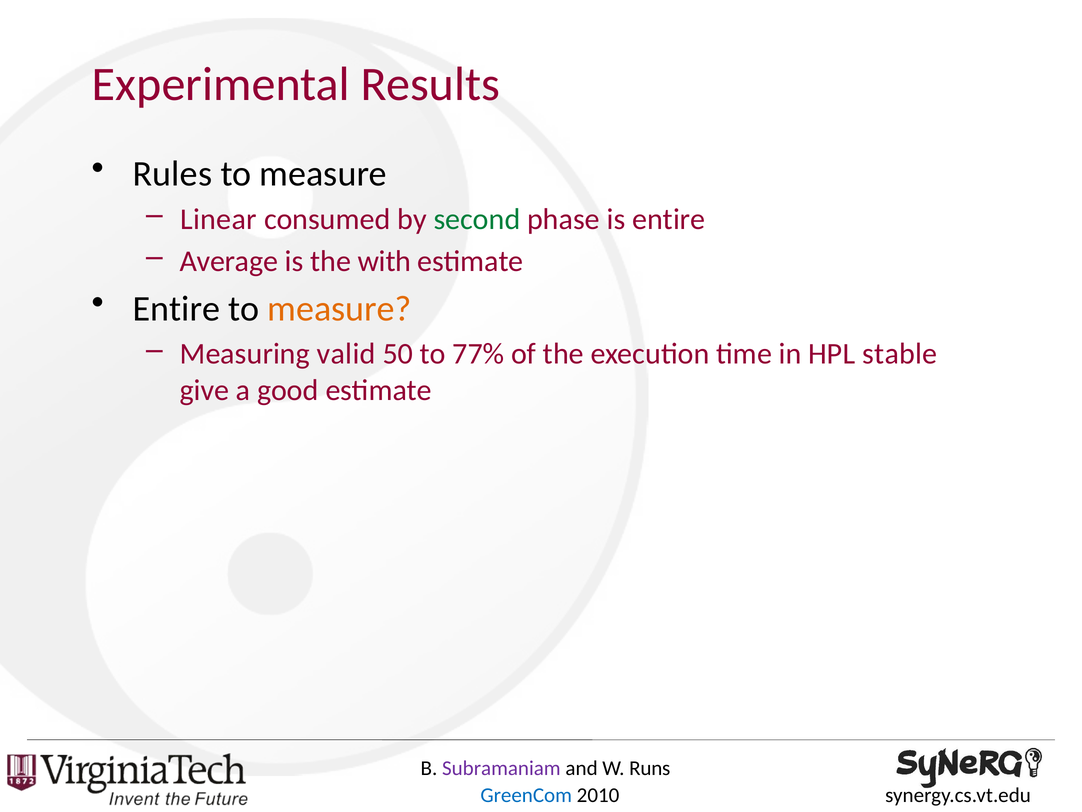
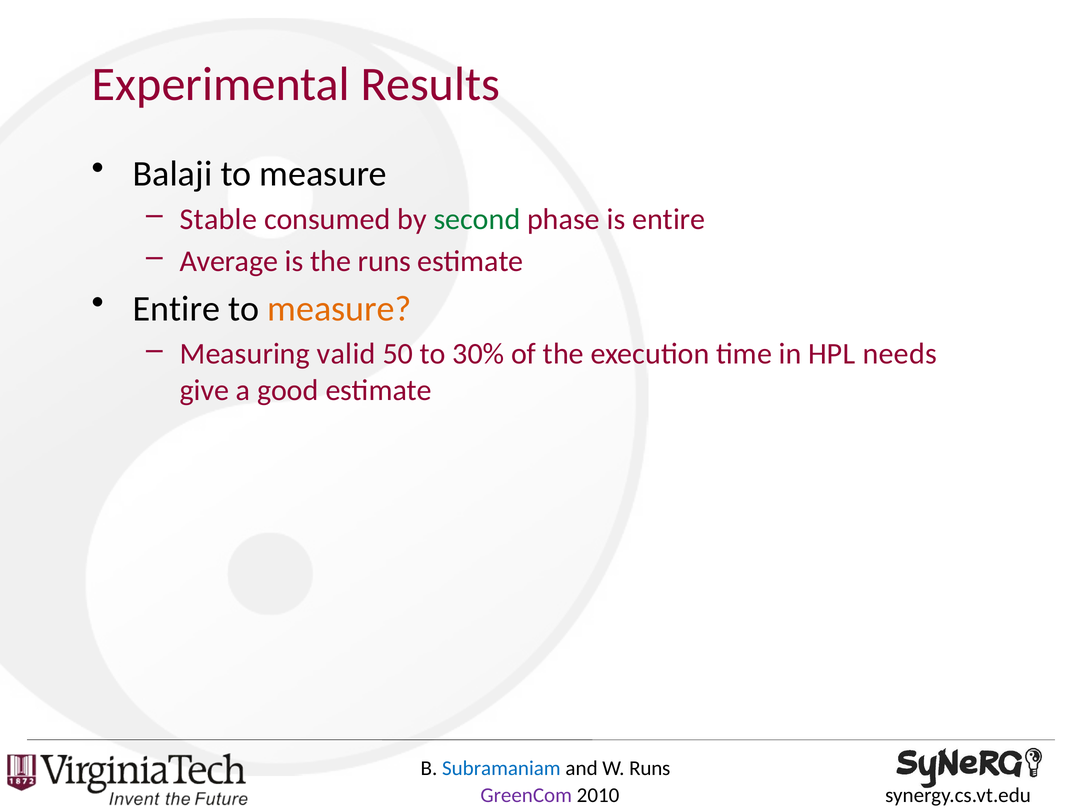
Rules: Rules -> Balaji (172, 174)
Linear: Linear -> Stable (218, 219)
the with: with -> runs (384, 261)
77%: 77% -> 30% (478, 354)
stable: stable -> needs (900, 354)
Subramaniam colour: purple -> blue (501, 768)
GreenCom colour: blue -> purple (526, 795)
